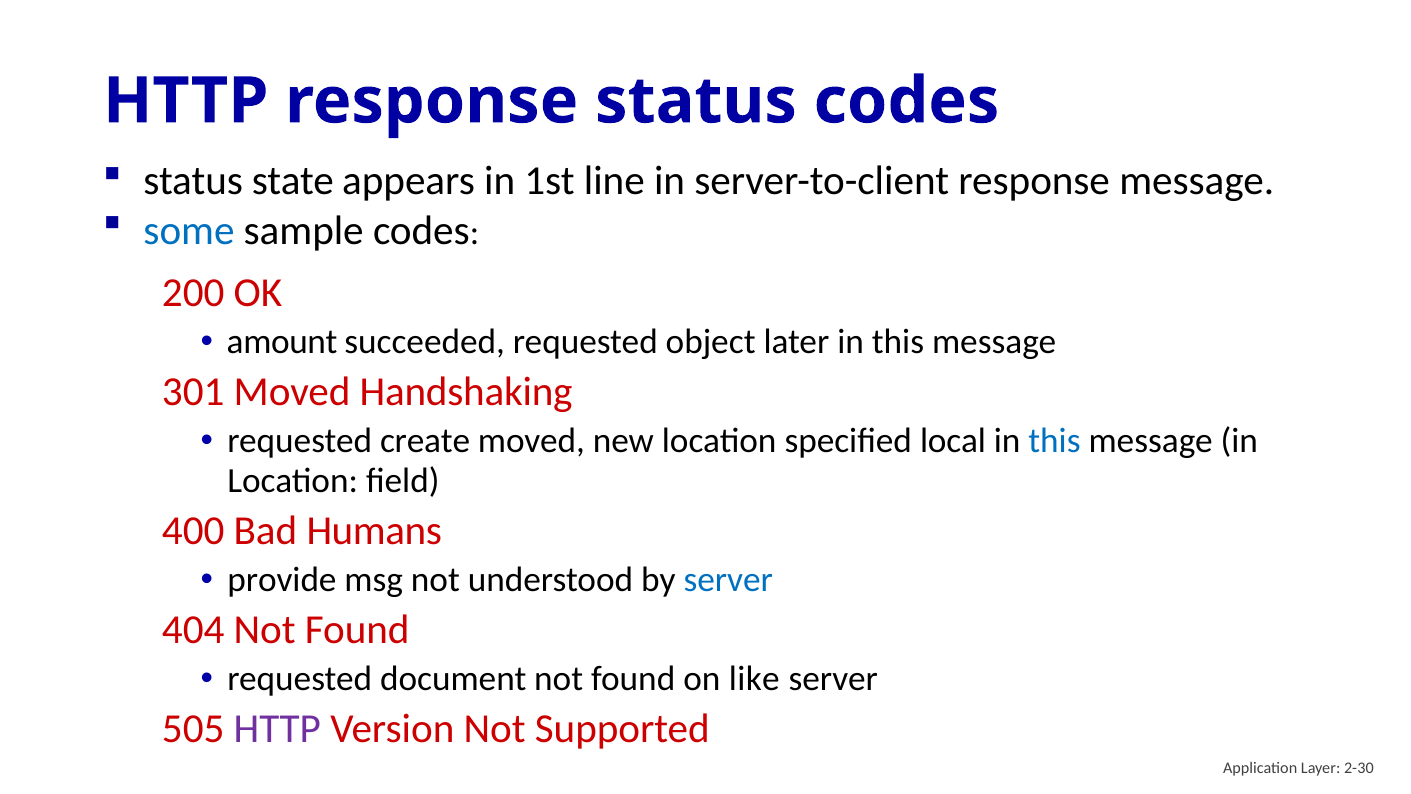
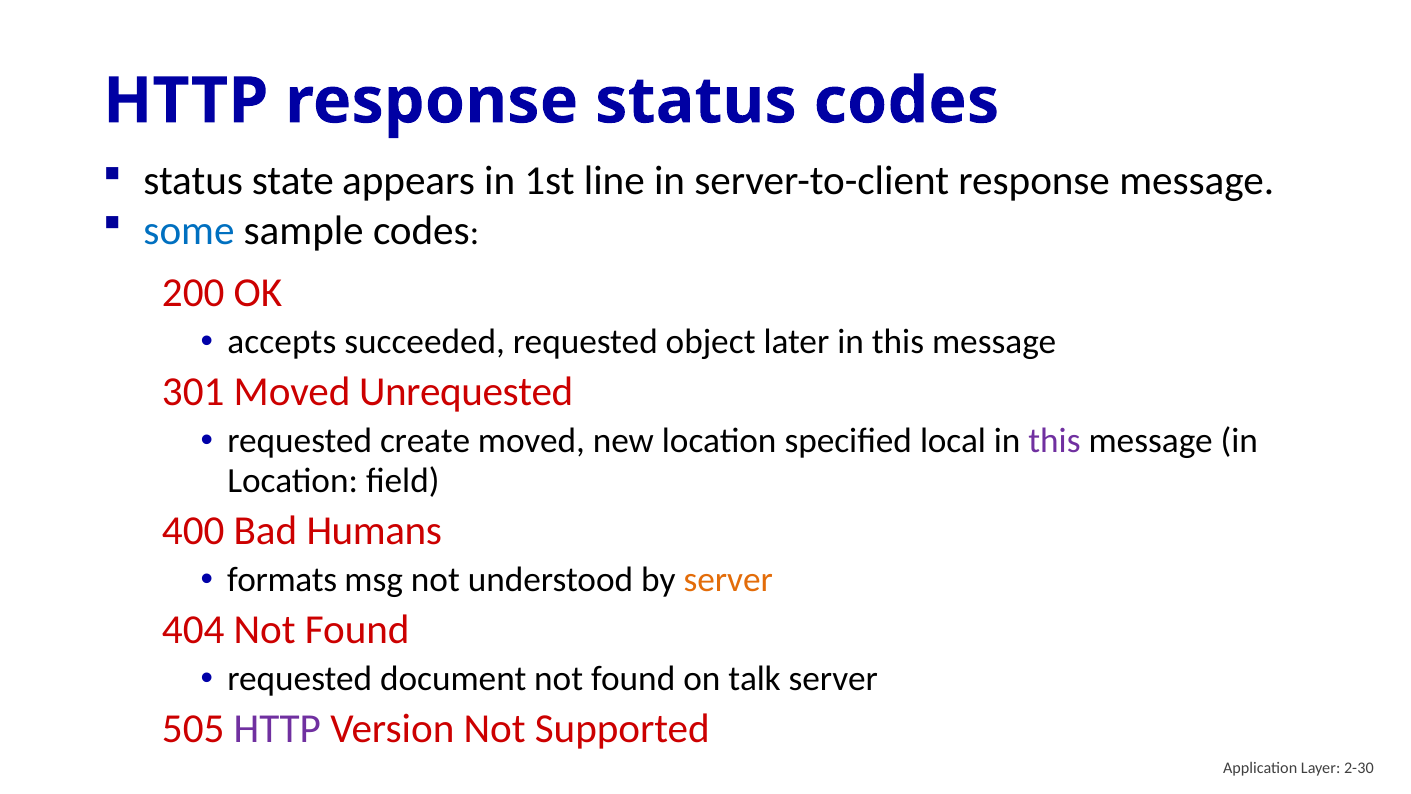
amount: amount -> accepts (282, 342)
Handshaking: Handshaking -> Unrequested (466, 391)
this colour: blue -> purple (1055, 441)
provide: provide -> formats (282, 580)
server colour: blue -> orange (728, 580)
like: like -> talk (755, 679)
